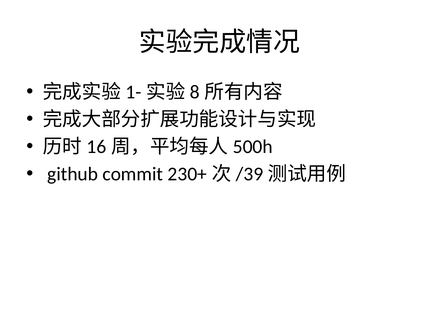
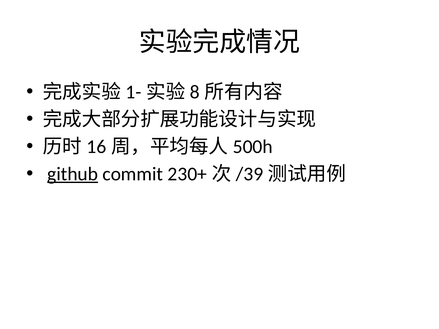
github underline: none -> present (73, 174)
